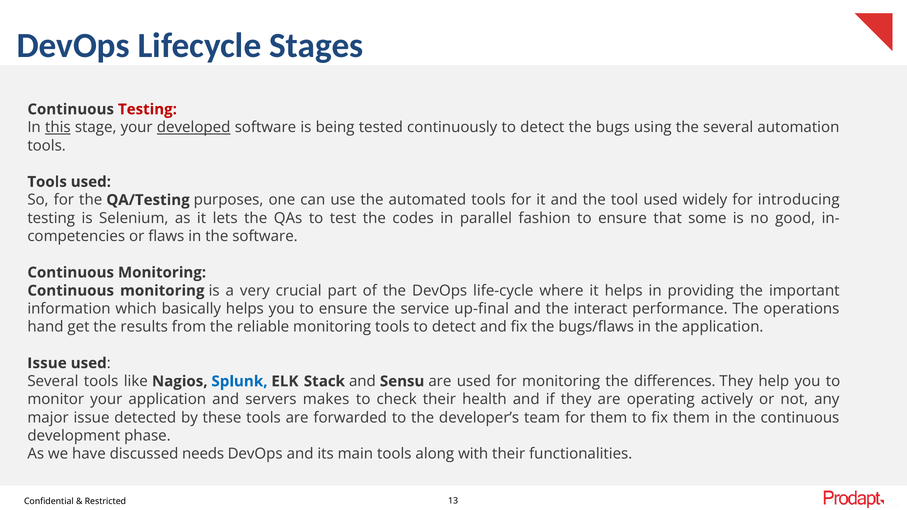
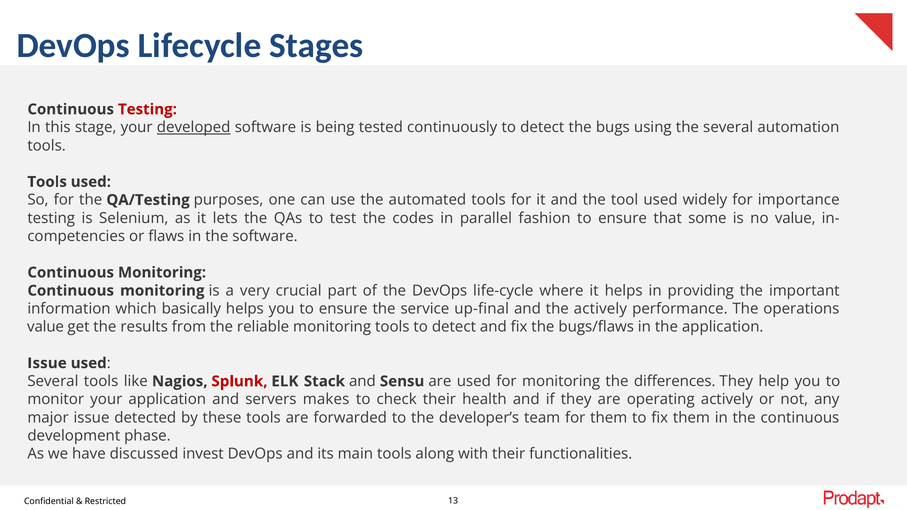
this underline: present -> none (58, 127)
introducing: introducing -> importance (799, 200)
no good: good -> value (795, 218)
the interact: interact -> actively (600, 309)
hand: hand -> value (46, 327)
Splunk colour: blue -> red (239, 381)
needs: needs -> invest (203, 454)
